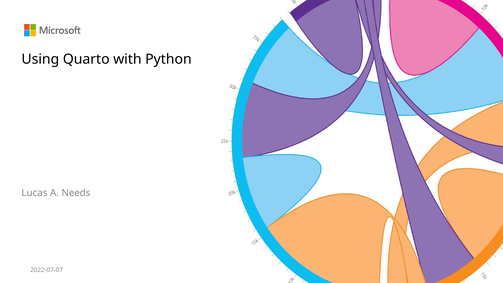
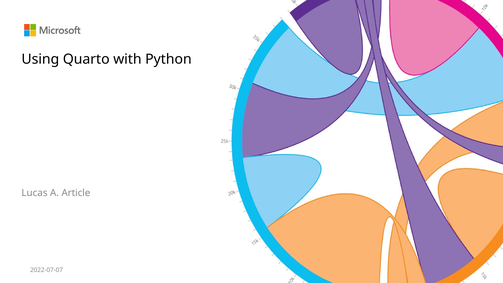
Needs: Needs -> Article (76, 193)
